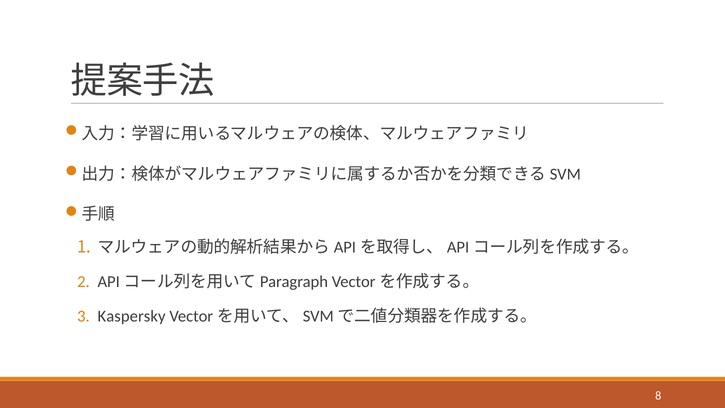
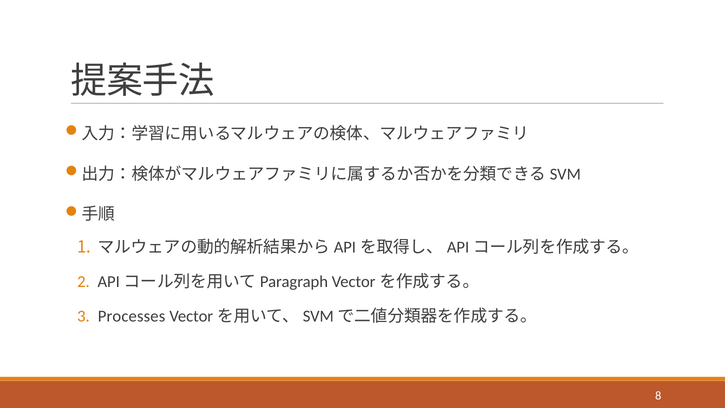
Kaspersky: Kaspersky -> Processes (132, 316)
